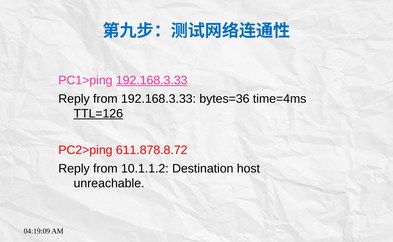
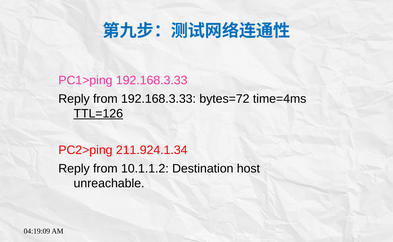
192.168.3.33 underline: present -> none (152, 80)
bytes=36: bytes=36 -> bytes=72 (224, 99)
611.878.8.72: 611.878.8.72 -> 211.924.1.34 (152, 150)
